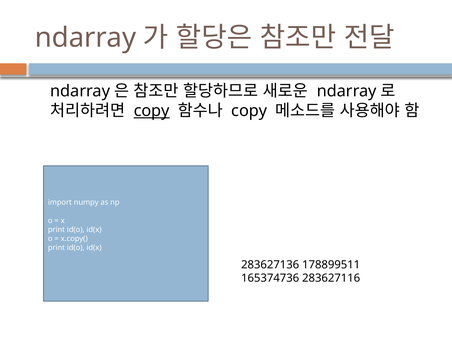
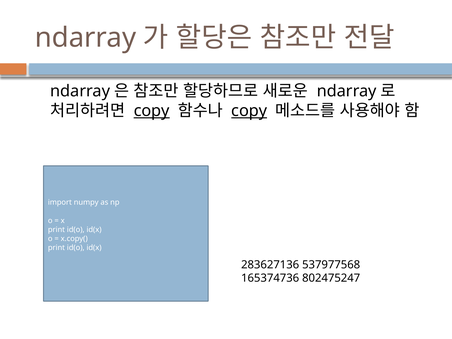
copy underline: none -> present (249, 111)
178899511: 178899511 -> 537977568 (331, 265)
283627116: 283627116 -> 802475247 (331, 278)
